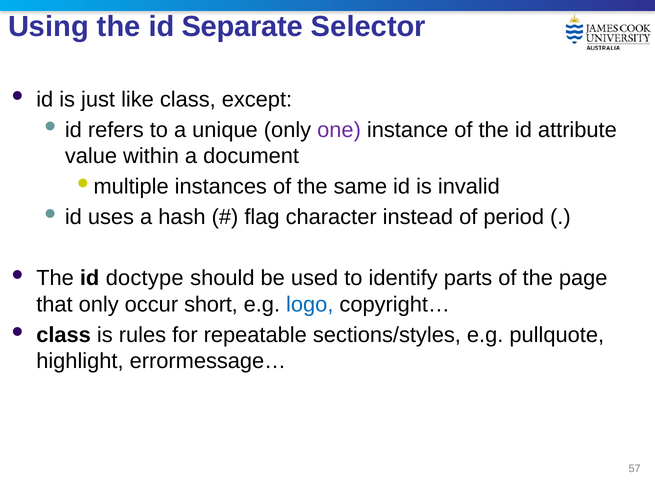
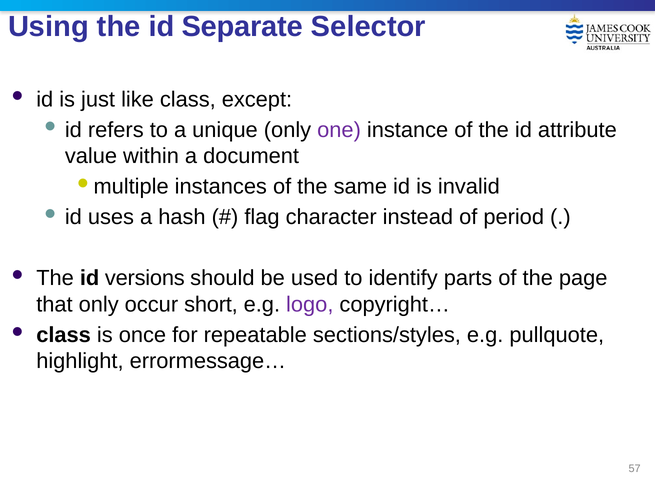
doctype: doctype -> versions (145, 278)
logo colour: blue -> purple (310, 305)
rules: rules -> once (142, 335)
